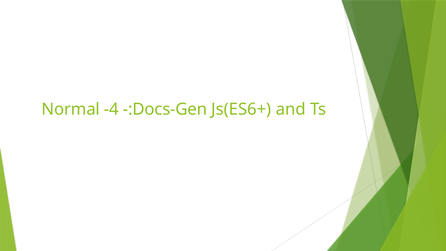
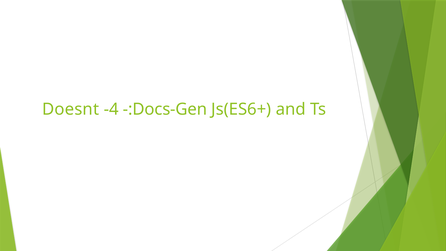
Normal: Normal -> Doesnt (71, 109)
